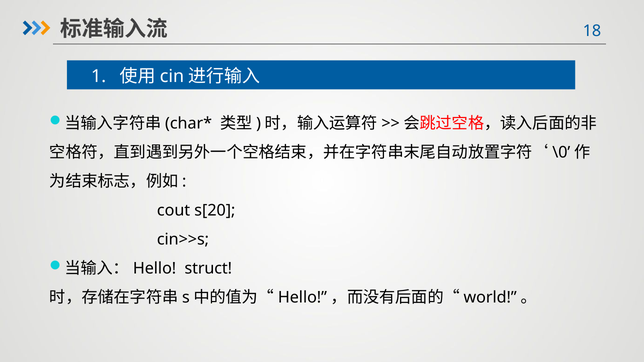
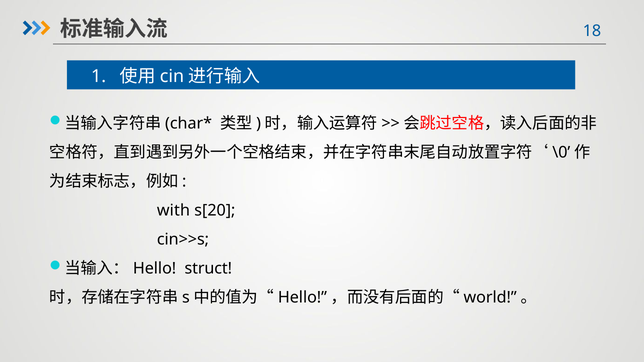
cout: cout -> with (173, 211)
